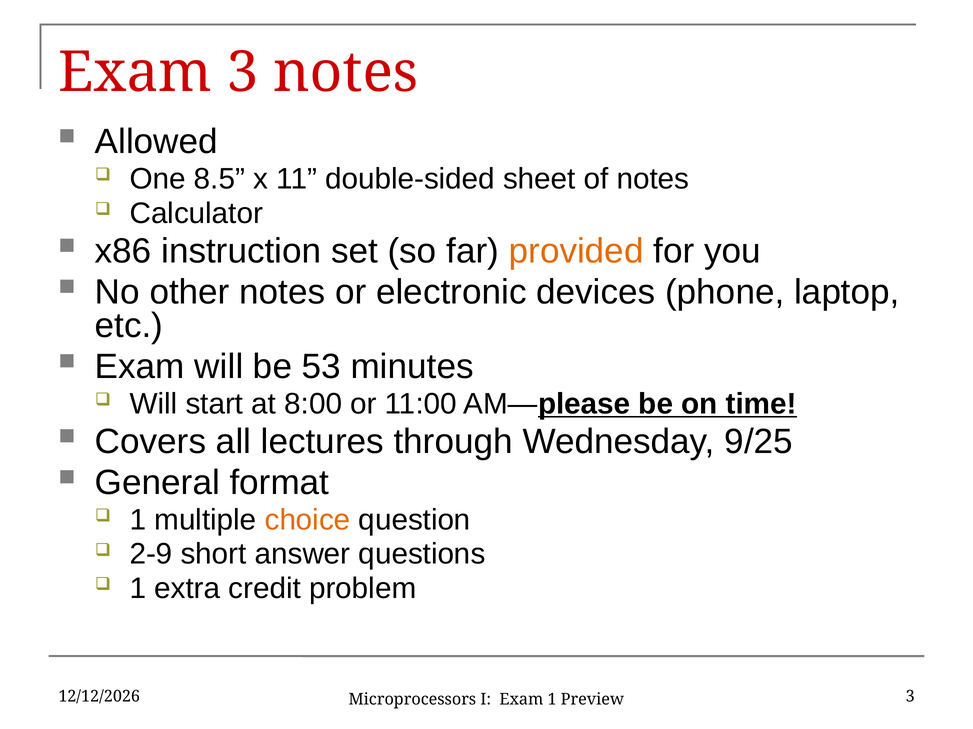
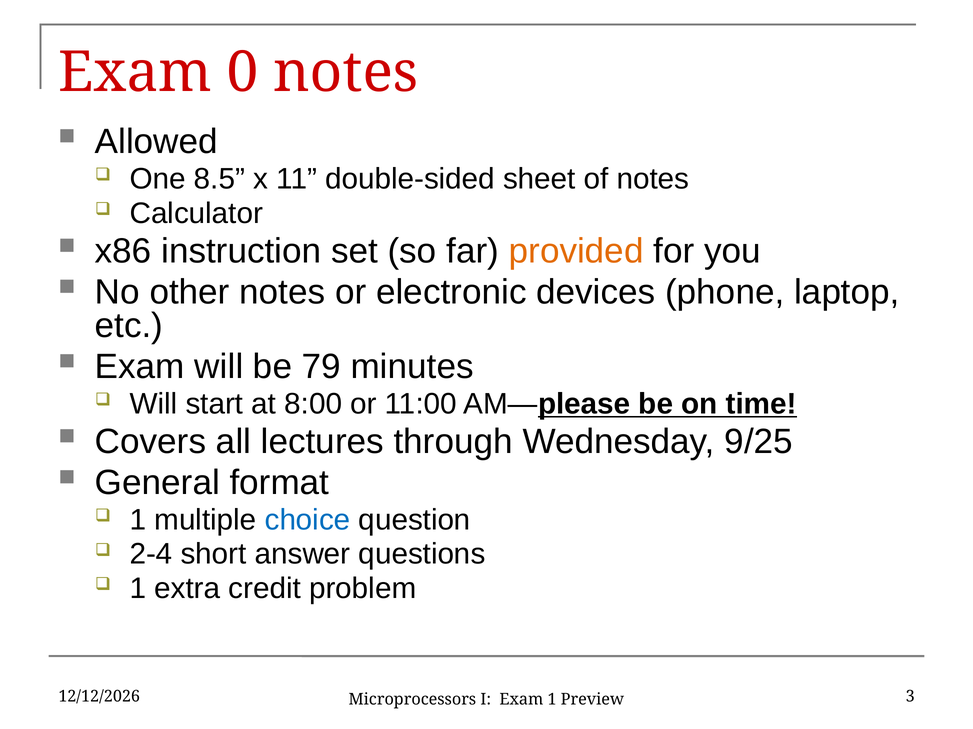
Exam 3: 3 -> 0 (243, 72)
53: 53 -> 79 (321, 367)
choice colour: orange -> blue (308, 520)
2-9: 2-9 -> 2-4 (151, 555)
